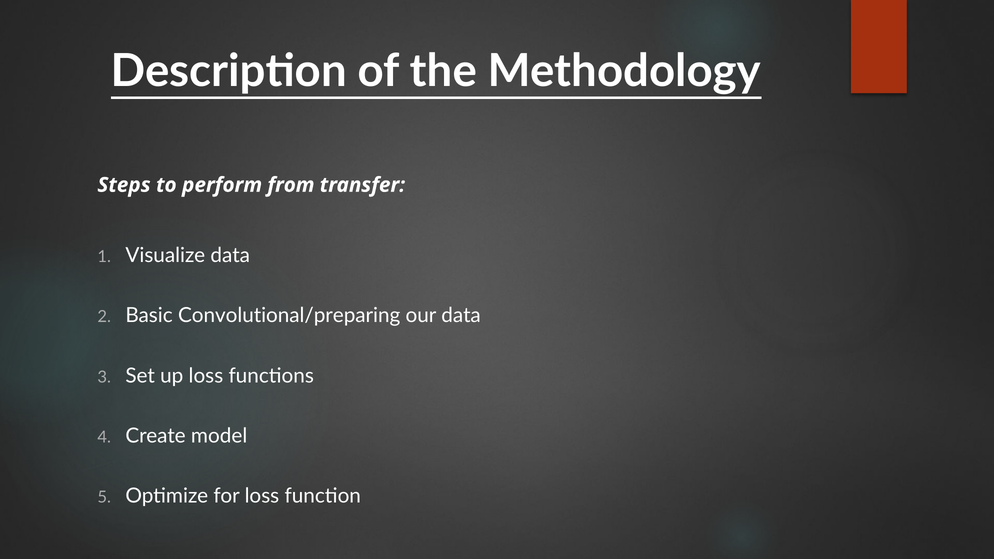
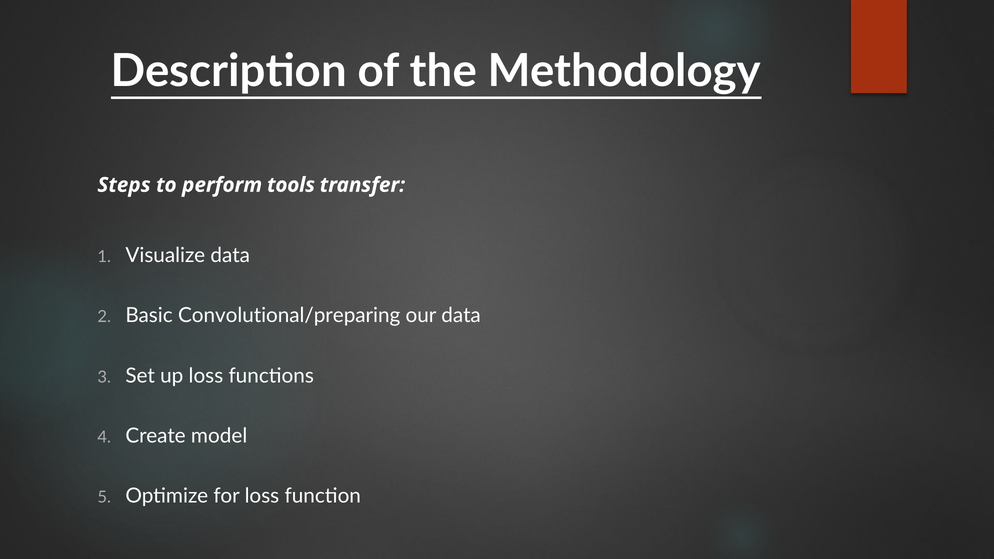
from: from -> tools (291, 185)
